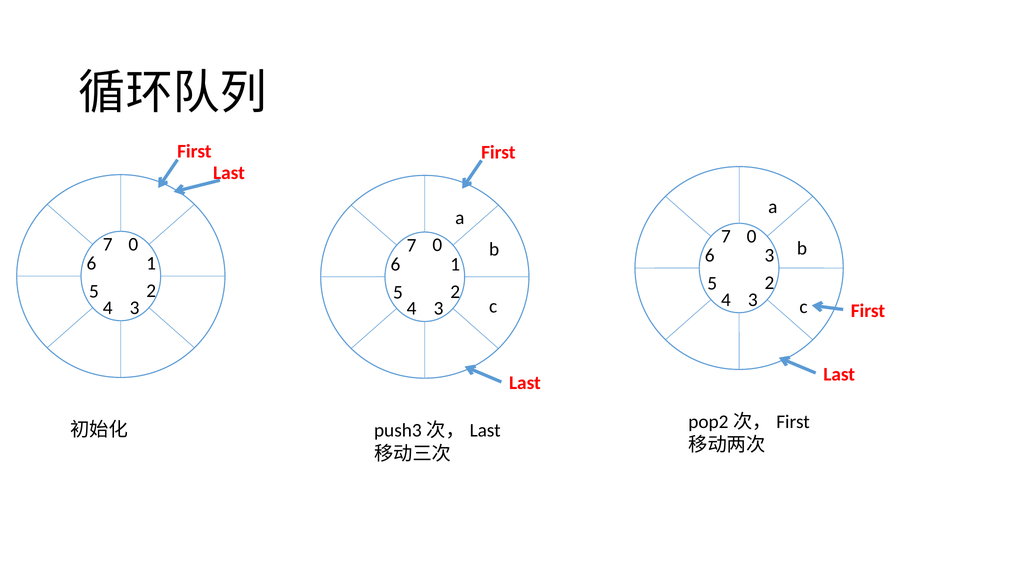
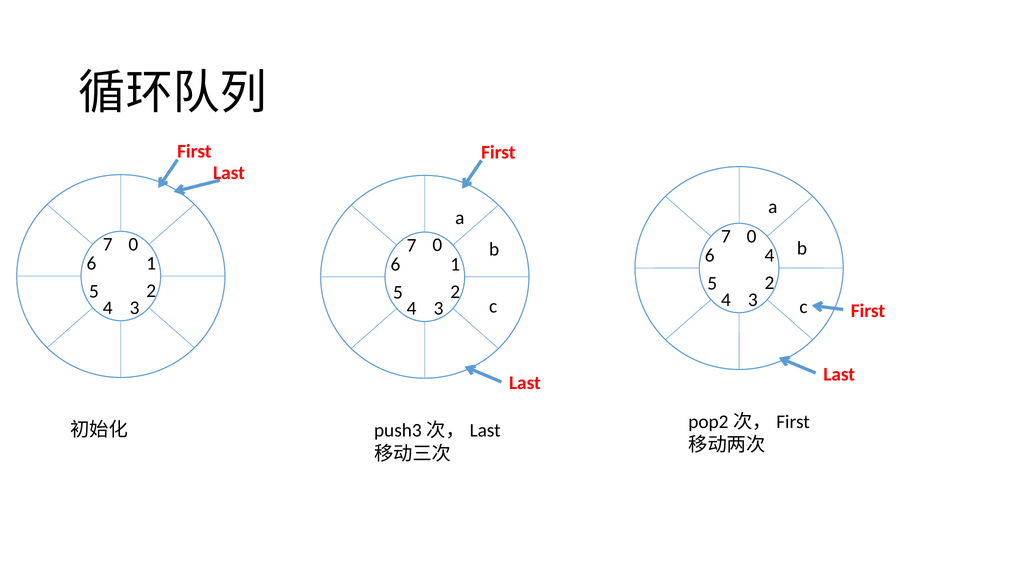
6 3: 3 -> 4 (769, 255)
